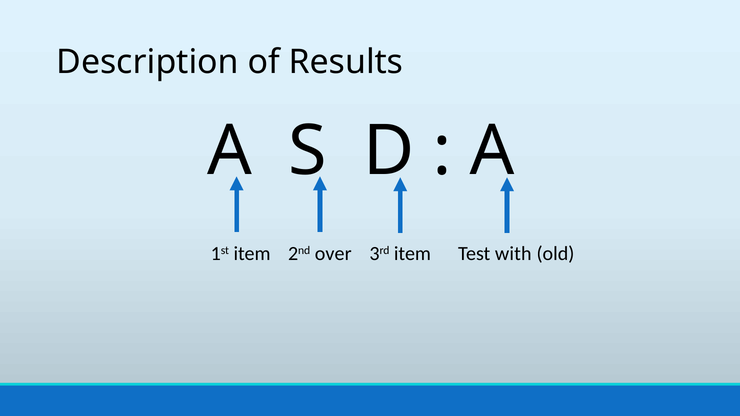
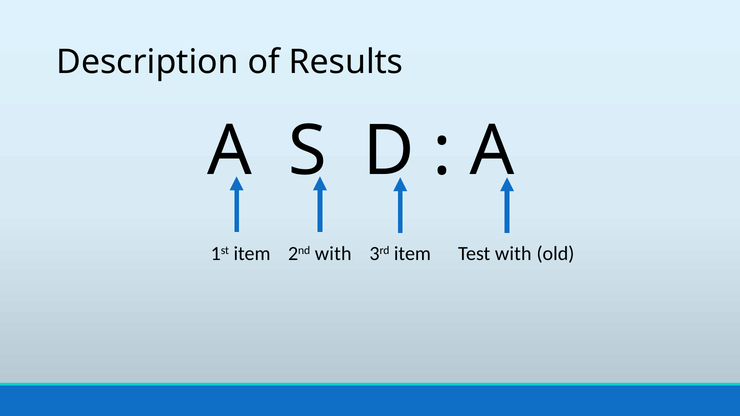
2nd over: over -> with (333, 254)
